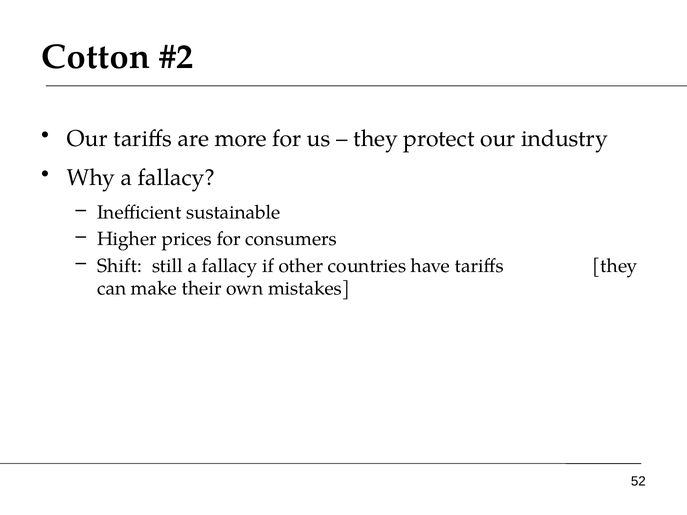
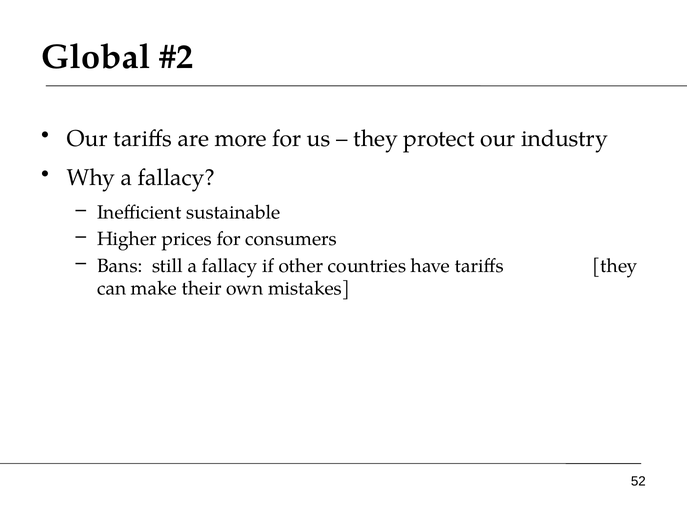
Cotton: Cotton -> Global (96, 57)
Shift: Shift -> Bans (120, 266)
